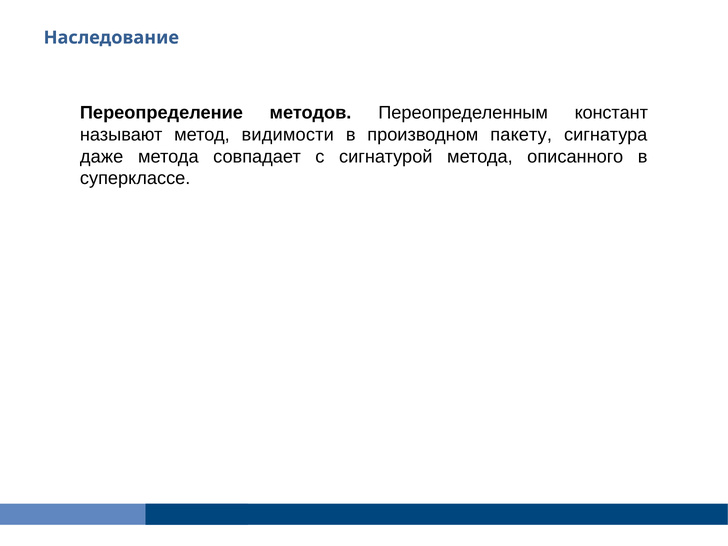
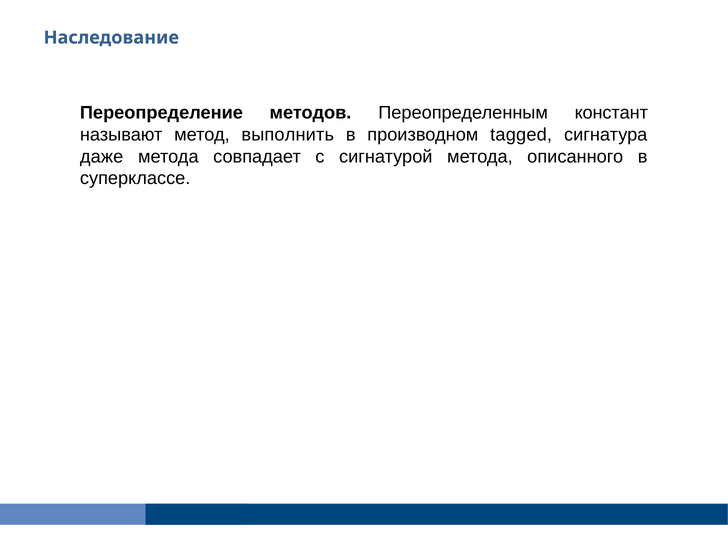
видимости: видимости -> выполнить (288, 135)
пакету: пакету -> tagged (521, 135)
